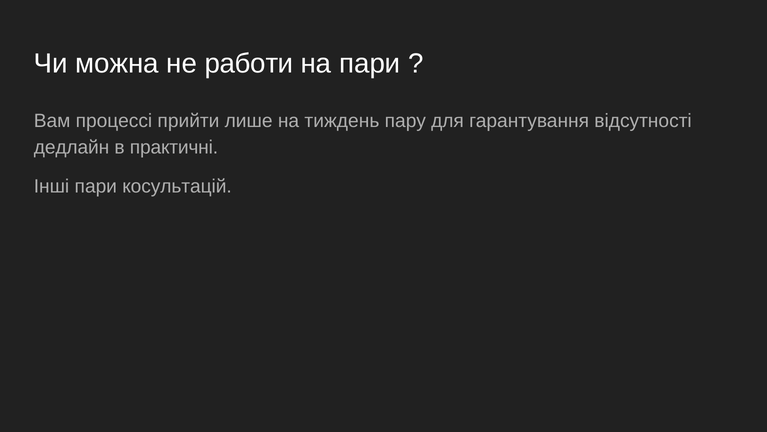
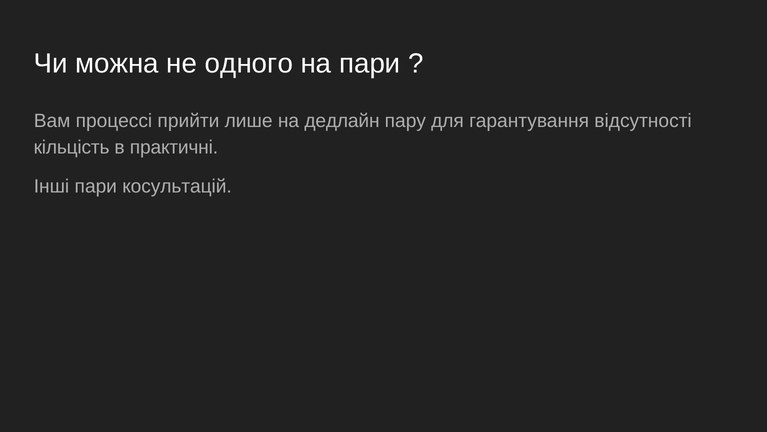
работи: работи -> одного (249, 64)
тиждень: тиждень -> дедлайн (342, 121)
дедлайн: дедлайн -> кільцість (72, 147)
